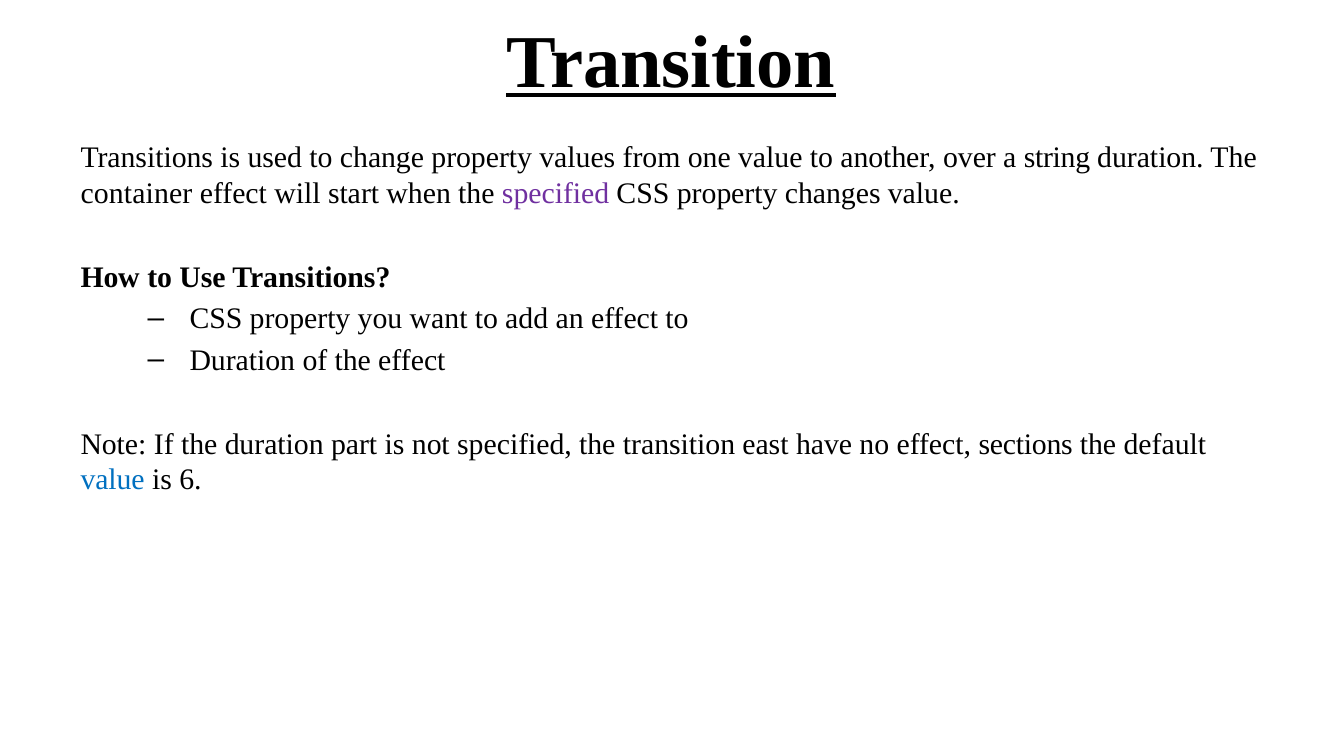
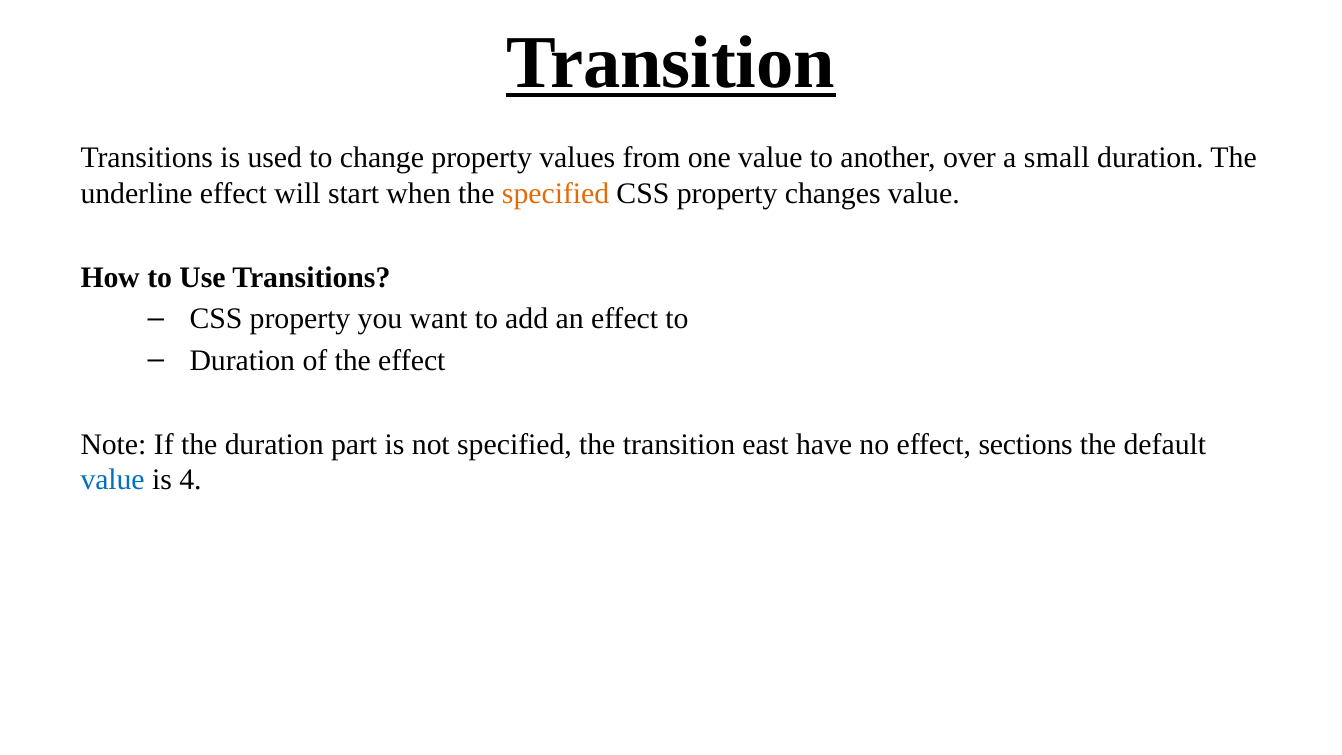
string: string -> small (1057, 158)
container: container -> underline (137, 194)
specified colour: purple -> orange (556, 194)
6: 6 -> 4 (191, 480)
